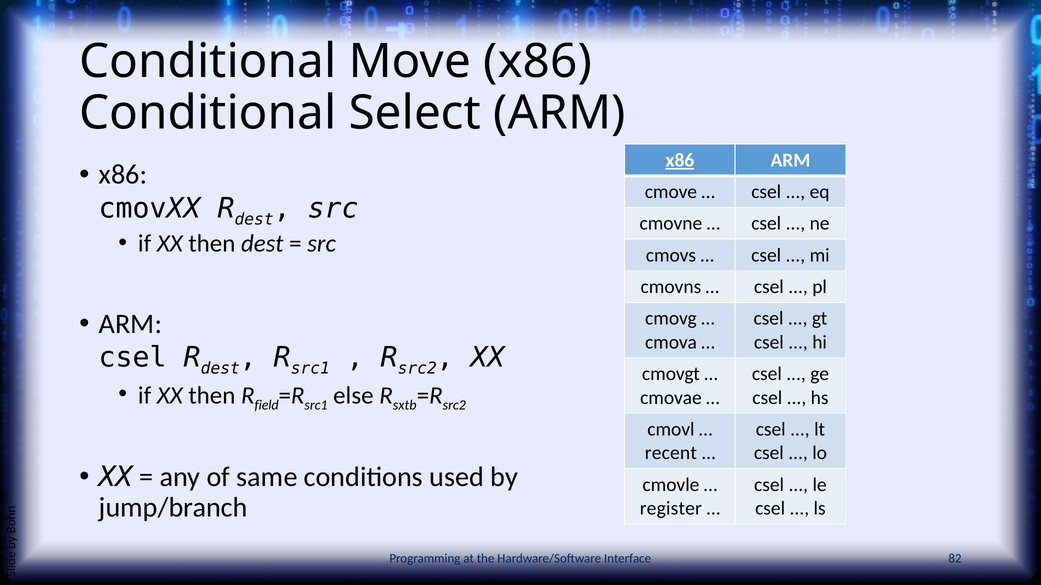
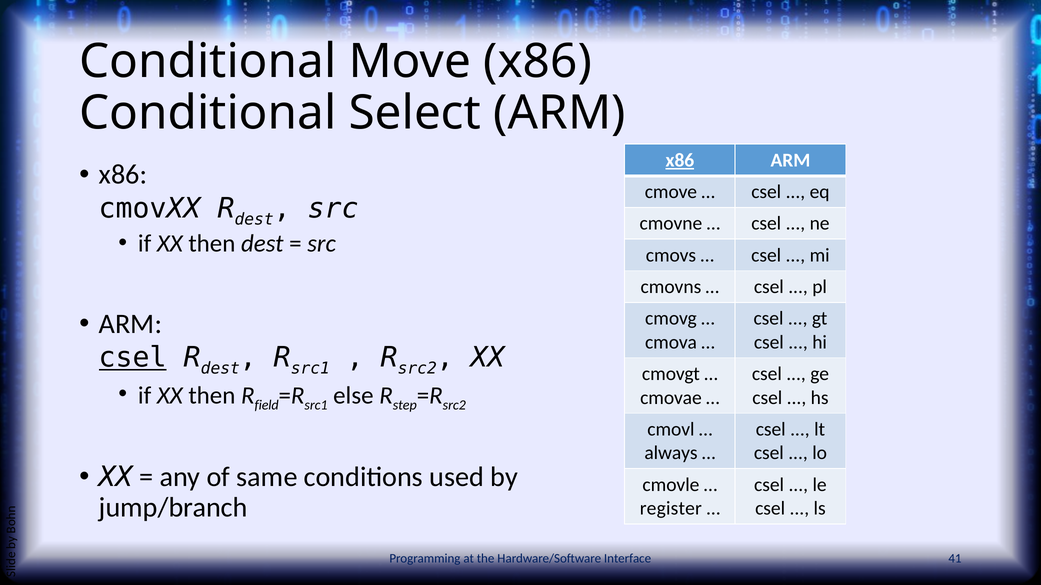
csel underline: none -> present (133, 358)
sxtb: sxtb -> step (405, 405)
recent: recent -> always (671, 453)
82: 82 -> 41 (955, 559)
